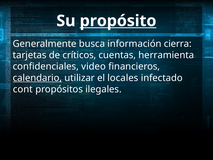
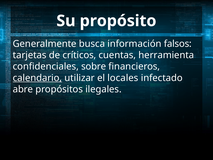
propósito underline: present -> none (118, 21)
cierra: cierra -> falsos (178, 44)
video: video -> sobre (94, 66)
cont: cont -> abre (23, 89)
